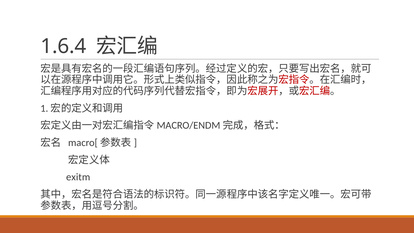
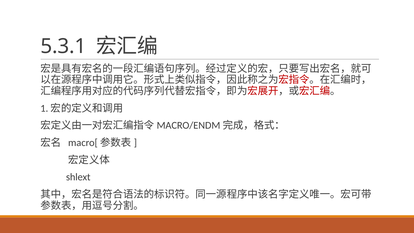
1.6.4: 1.6.4 -> 5.3.1 (63, 46)
exitm: exitm -> shlext (78, 177)
